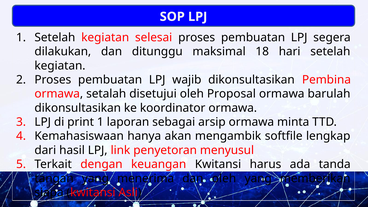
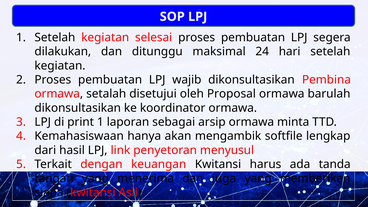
18: 18 -> 24 (262, 52)
dan oleh: oleh -> juga (224, 178)
